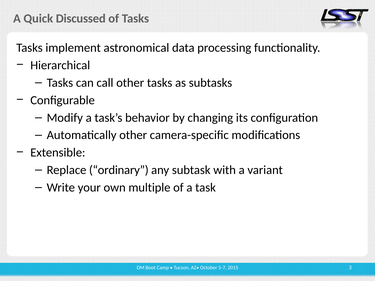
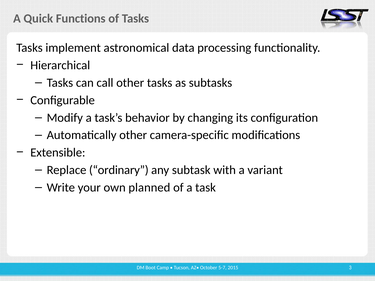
Discussed: Discussed -> Functions (81, 19)
multiple: multiple -> planned (149, 188)
